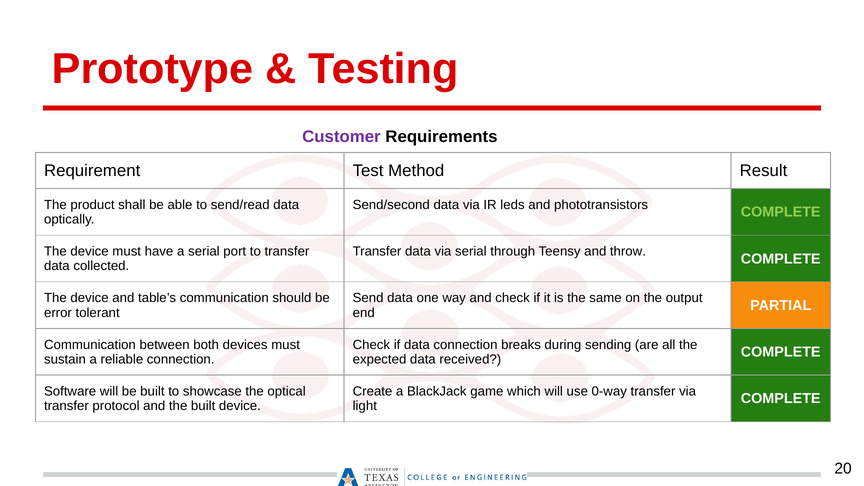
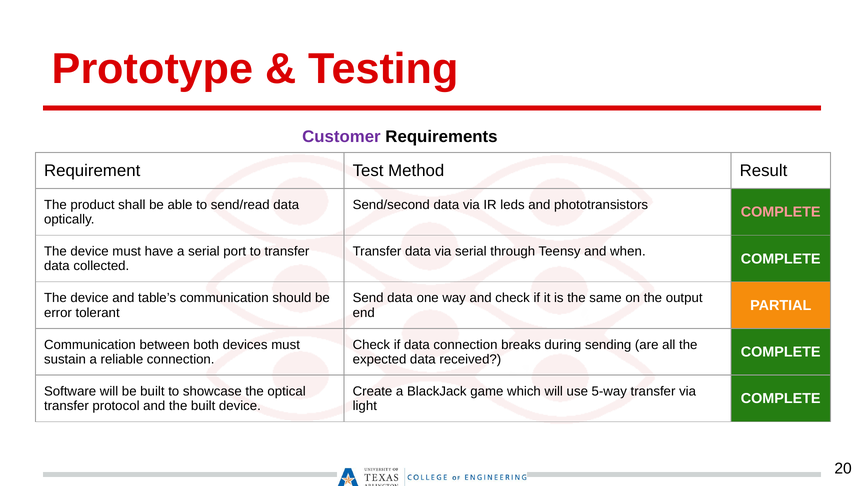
COMPLETE colour: light green -> pink (781, 212)
throw: throw -> when (628, 251)
0-way: 0-way -> 5-way (609, 391)
